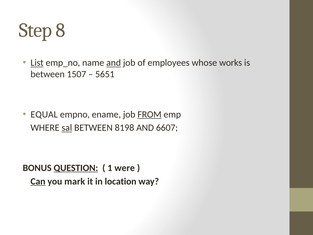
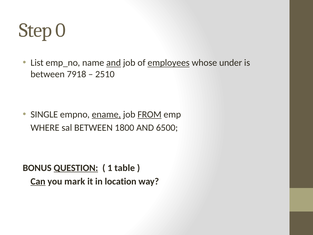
8: 8 -> 0 (60, 30)
List underline: present -> none (37, 63)
employees underline: none -> present (169, 63)
works: works -> under (231, 63)
1507: 1507 -> 7918 (76, 74)
5651: 5651 -> 2510 (105, 74)
EQUAL: EQUAL -> SINGLE (44, 114)
ename underline: none -> present (106, 114)
sal underline: present -> none (67, 128)
8198: 8198 -> 1800 (124, 128)
6607: 6607 -> 6500 (167, 128)
were: were -> table (125, 168)
